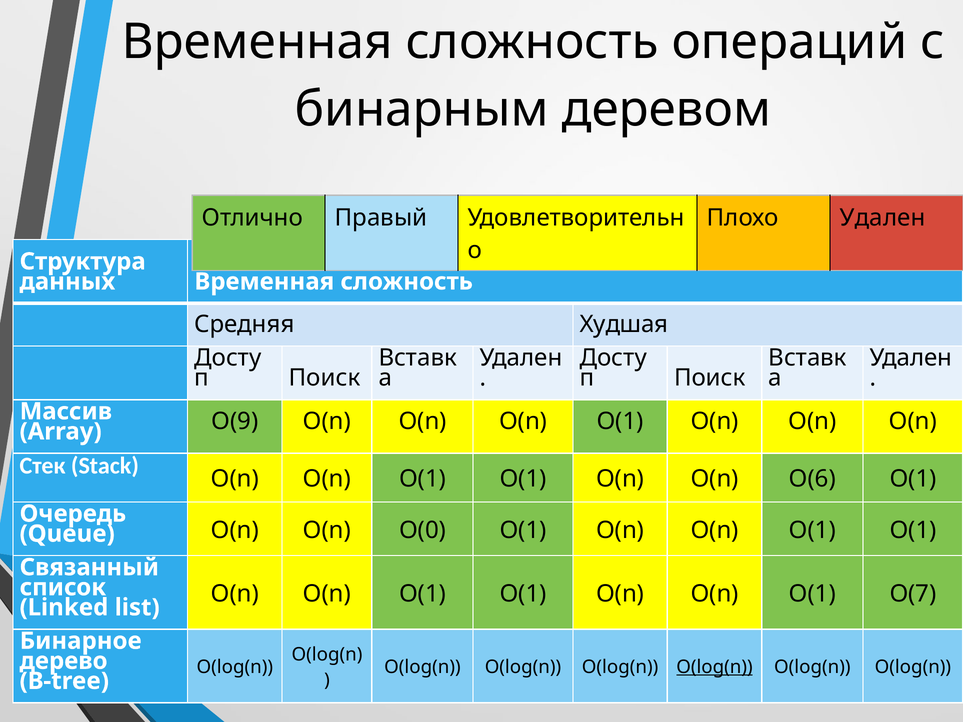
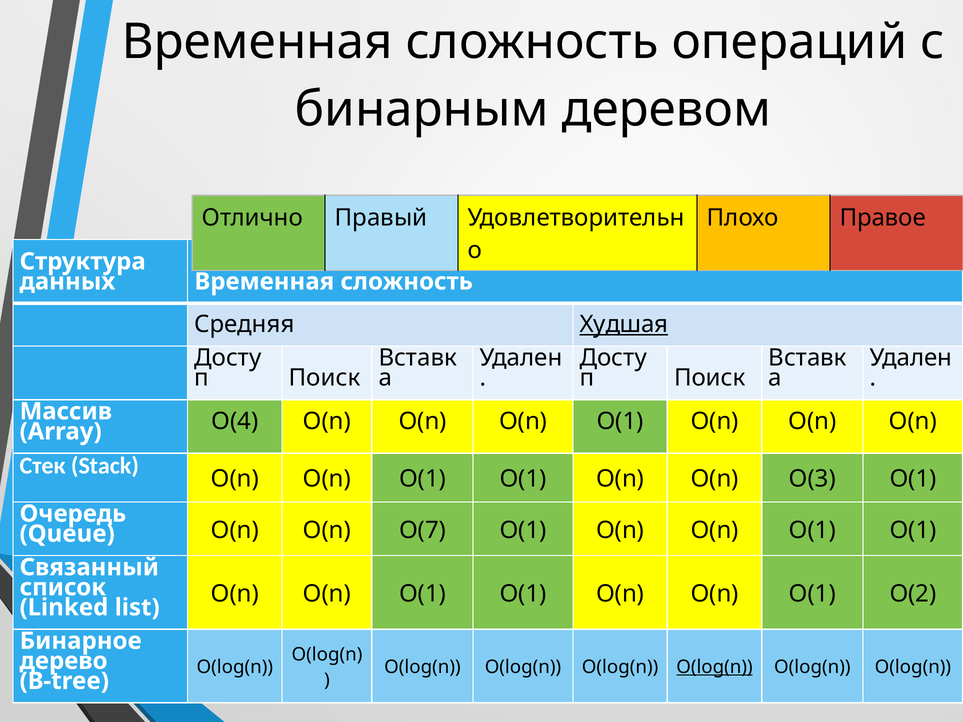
Плохо Удален: Удален -> Правое (883, 218)
Худшая underline: none -> present (624, 325)
O(9: O(9 -> O(4 (235, 422)
O(6: O(6 -> O(3 (812, 479)
O(0: O(0 -> O(7 (423, 530)
O(7: O(7 -> O(2 (913, 594)
